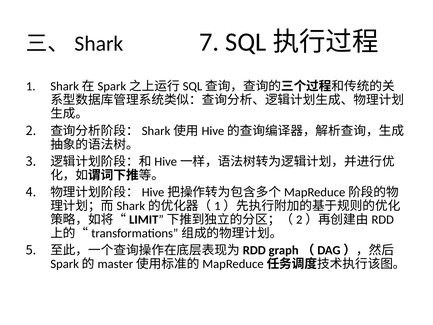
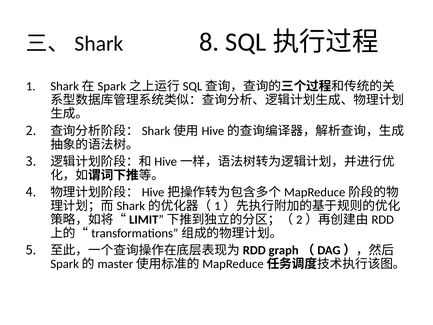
7: 7 -> 8 (209, 42)
